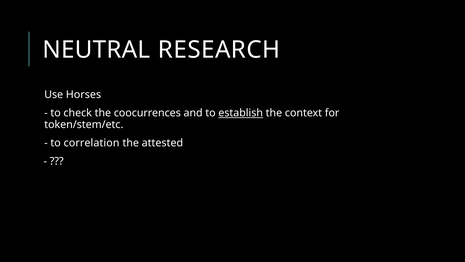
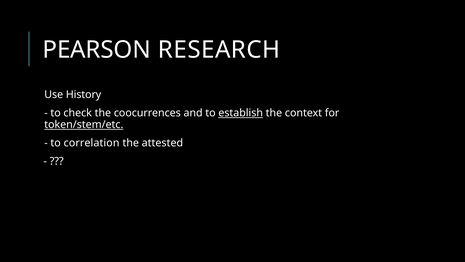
NEUTRAL: NEUTRAL -> PEARSON (97, 50)
Horses: Horses -> History (84, 95)
token/stem/etc underline: none -> present (84, 124)
